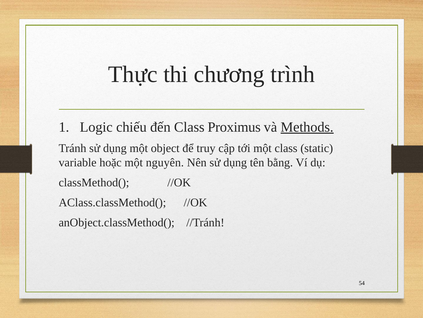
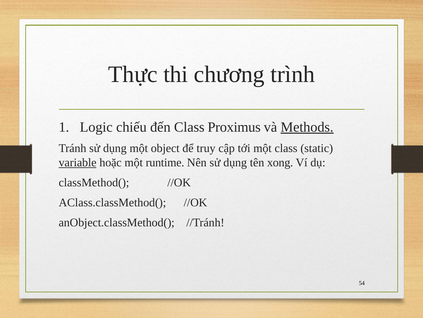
variable underline: none -> present (78, 162)
nguyên: nguyên -> runtime (165, 162)
bằng: bằng -> xong (280, 162)
